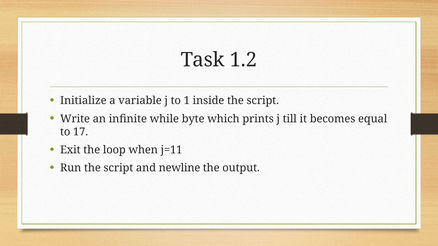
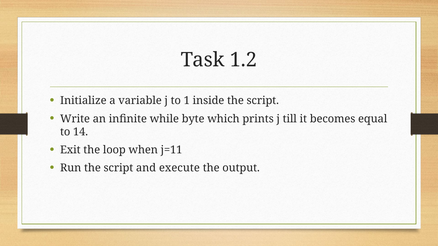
17: 17 -> 14 (81, 132)
newline: newline -> execute (179, 168)
